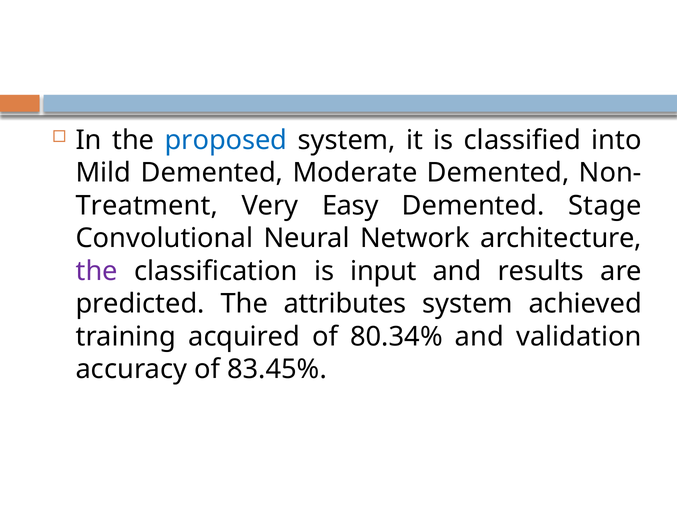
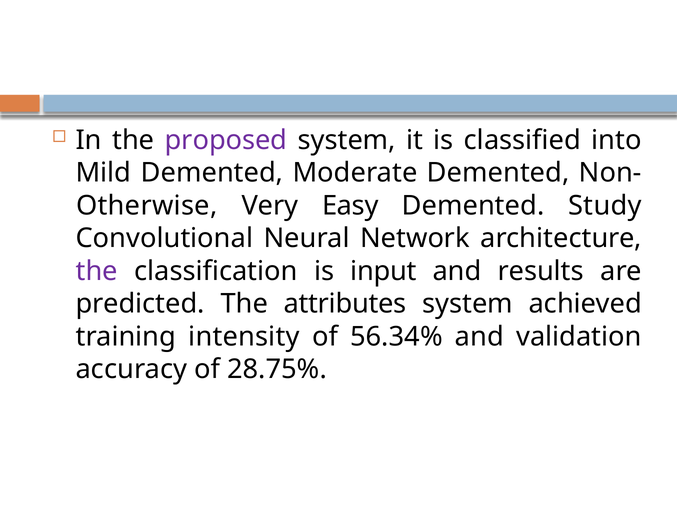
proposed colour: blue -> purple (226, 140)
Treatment: Treatment -> Otherwise (147, 206)
Stage: Stage -> Study (605, 206)
acquired: acquired -> intensity (244, 336)
80.34%: 80.34% -> 56.34% (396, 336)
83.45%: 83.45% -> 28.75% (277, 369)
